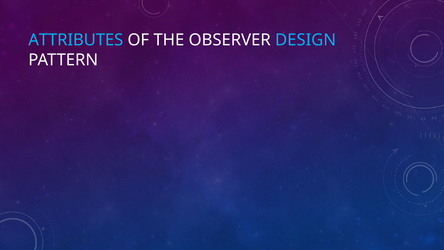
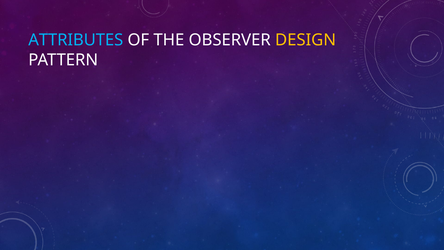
DESIGN colour: light blue -> yellow (306, 40)
